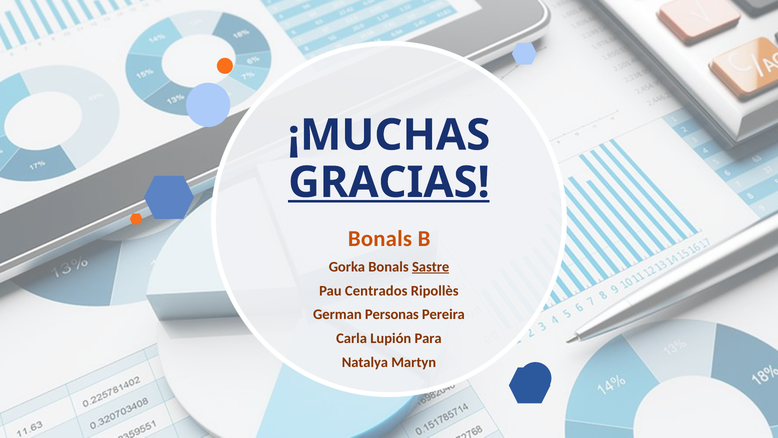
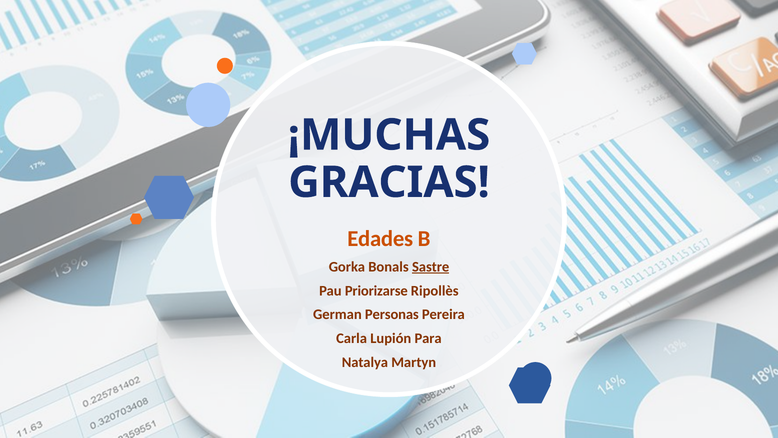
GRACIAS underline: present -> none (389, 182)
Bonals: Bonals -> Edades (380, 238)
Centrados: Centrados -> Priorizarse (376, 291)
